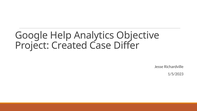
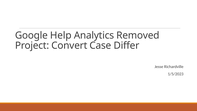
Objective: Objective -> Removed (138, 35)
Created: Created -> Convert (69, 45)
